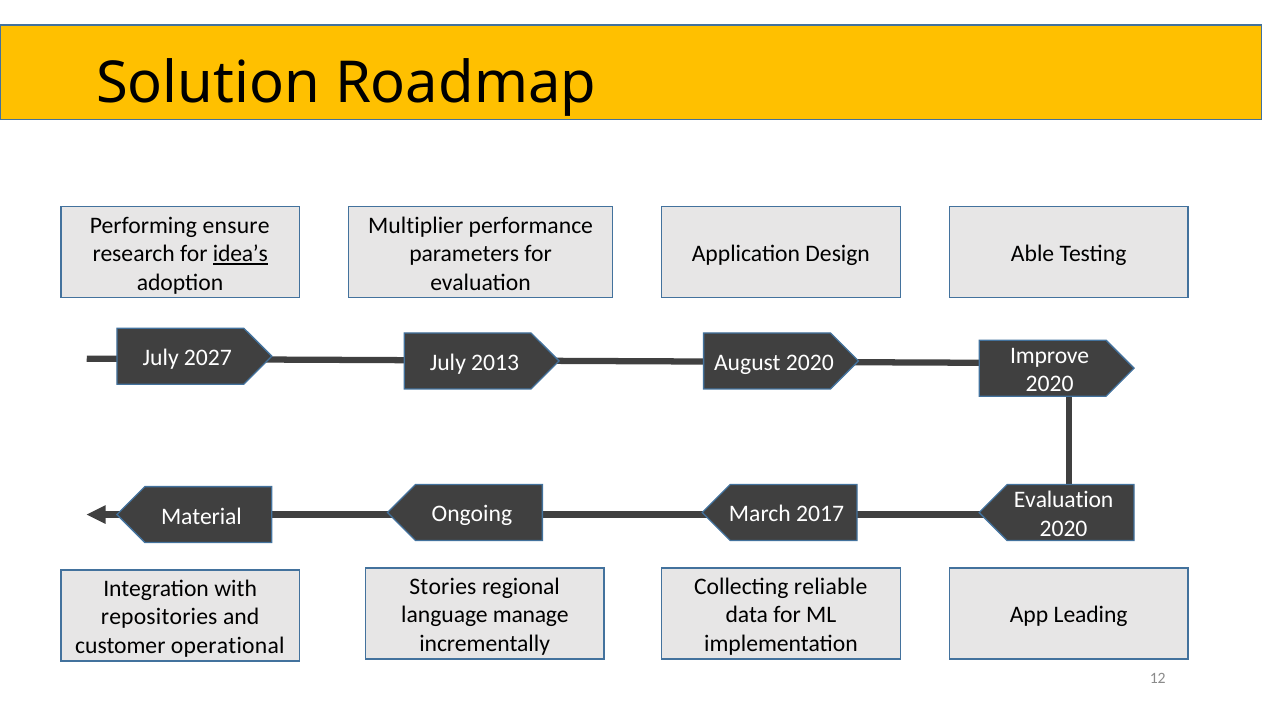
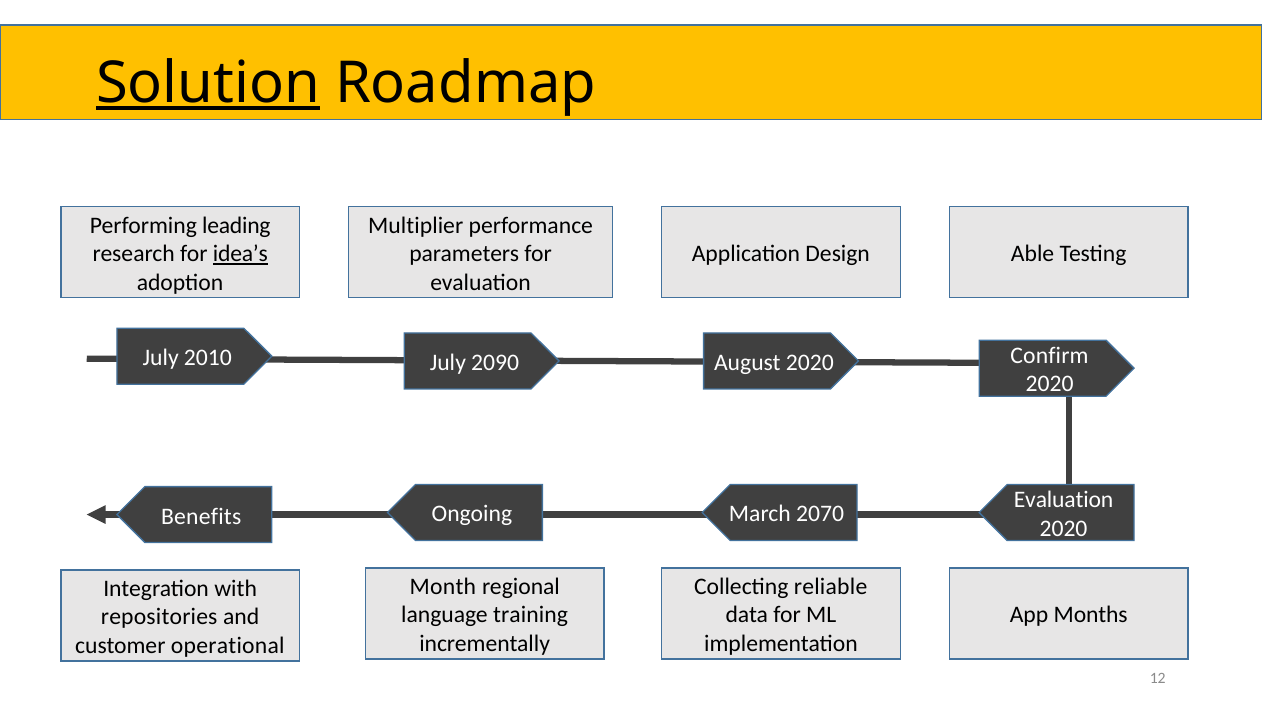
Solution underline: none -> present (208, 83)
ensure: ensure -> leading (236, 225)
2027: 2027 -> 2010 (208, 358)
2013: 2013 -> 2090 (495, 363)
Improve: Improve -> Confirm (1050, 356)
2017: 2017 -> 2070 (820, 514)
Material: Material -> Benefits (201, 516)
Stories: Stories -> Month (443, 587)
manage: manage -> training (531, 615)
Leading: Leading -> Months (1091, 615)
